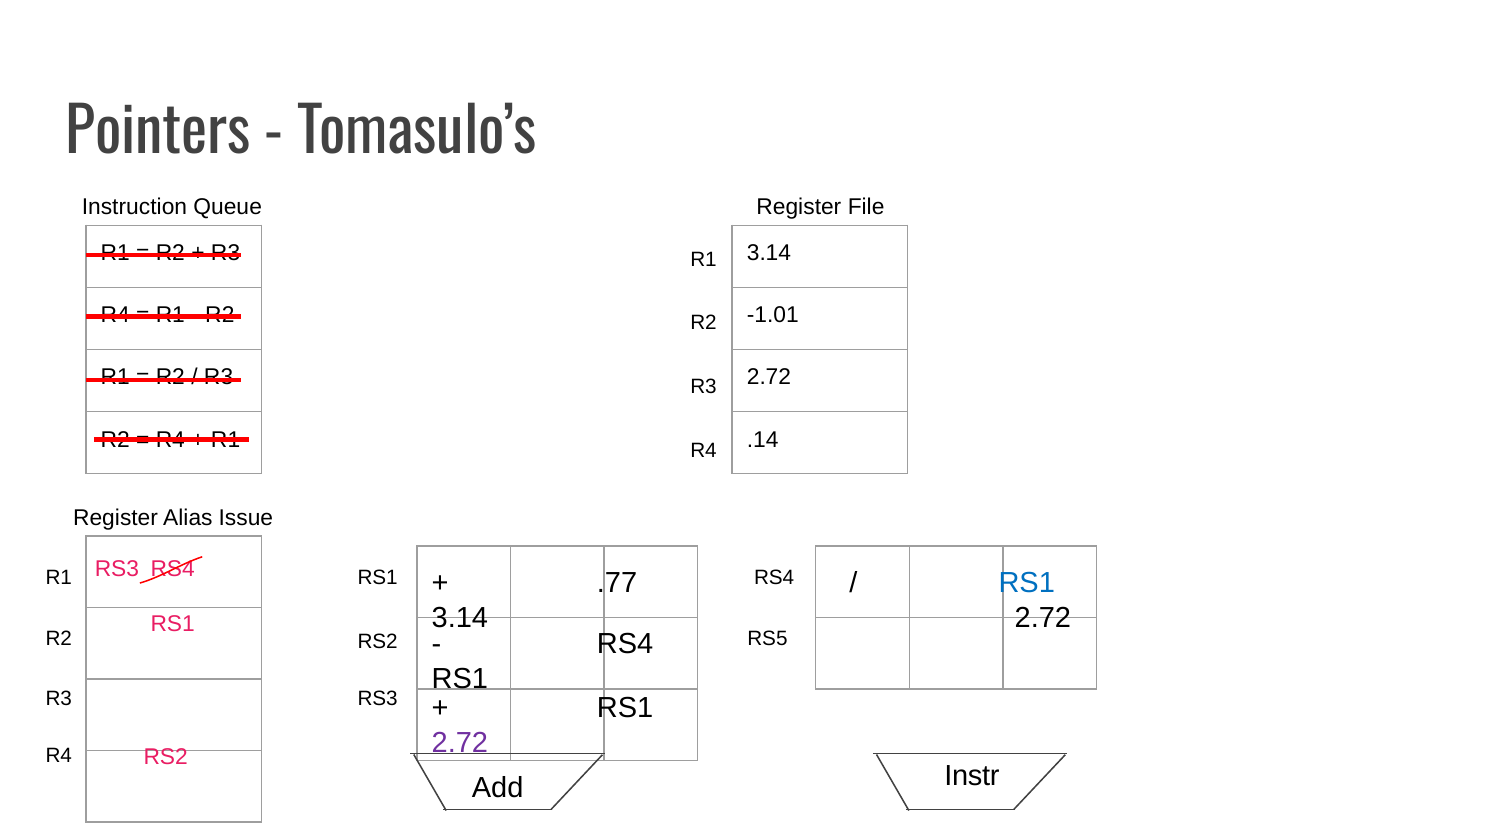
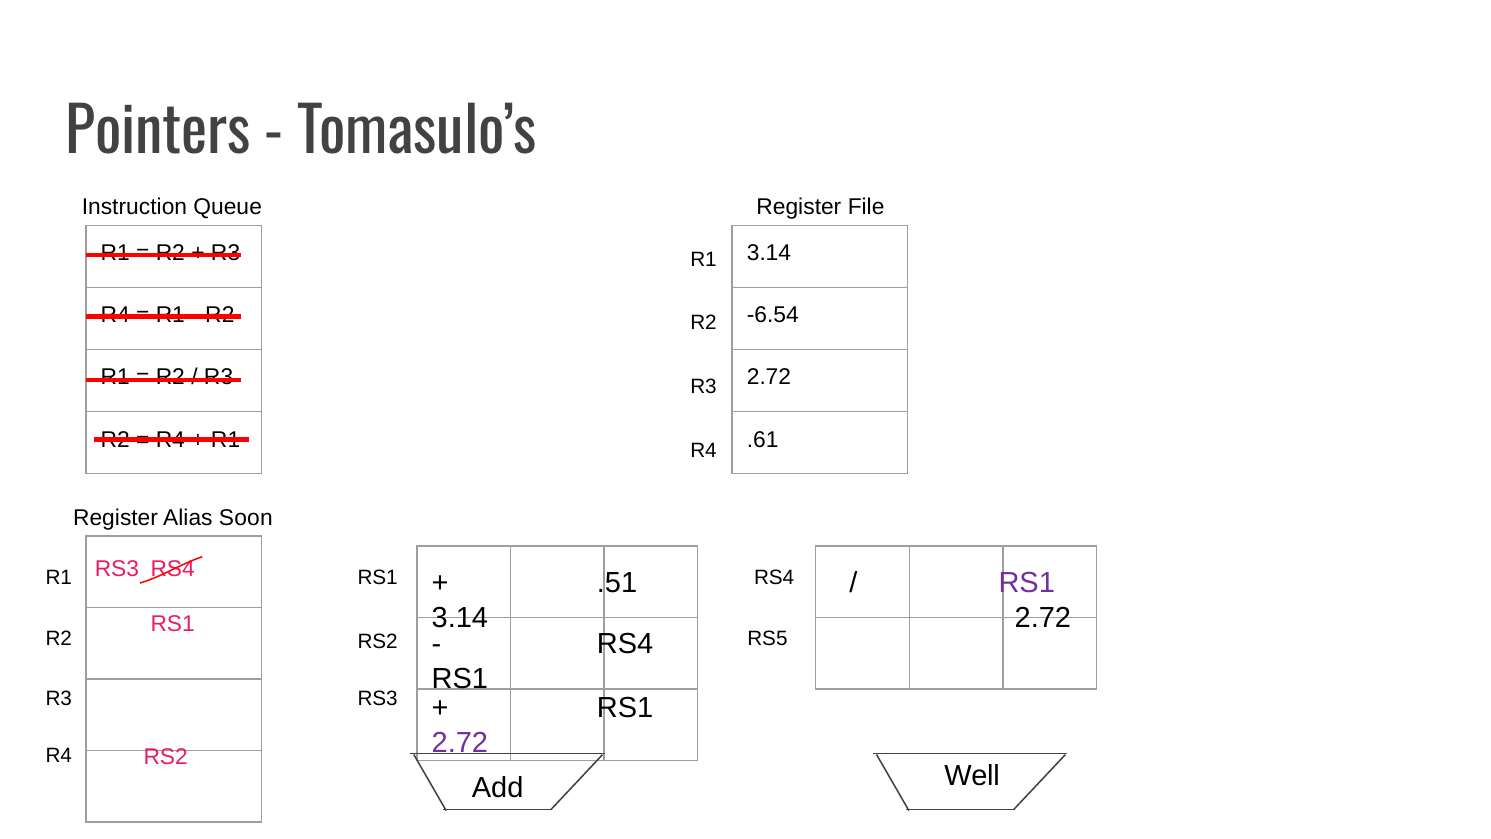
-1.01: -1.01 -> -6.54 (773, 315)
.14: .14 -> .61 (763, 439)
Issue: Issue -> Soon (246, 518)
.77: .77 -> .51 (617, 583)
RS1 colour: blue -> purple (1027, 583)
Instr: Instr -> Well (972, 775)
